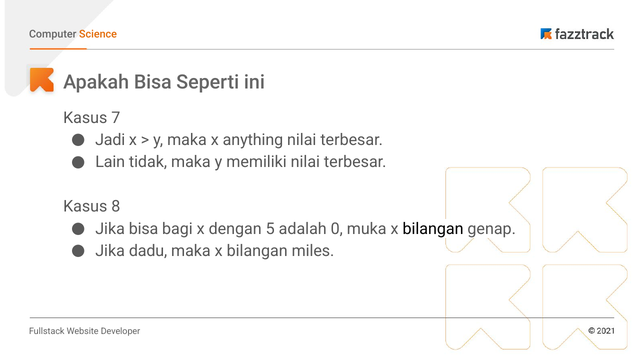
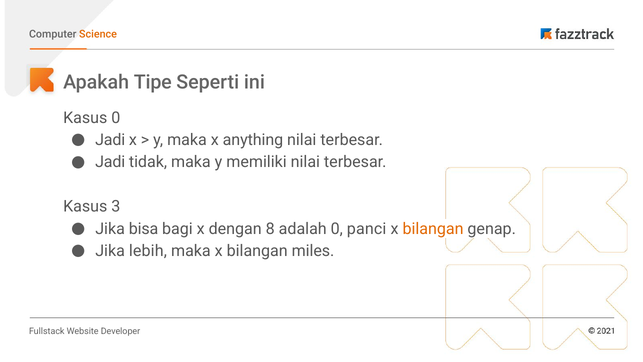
Apakah Bisa: Bisa -> Tipe (153, 82)
Kasus 7: 7 -> 0 (116, 118)
Lain: Lain -> Jadi (110, 162)
8: 8 -> 3 (116, 206)
5: 5 -> 8 (270, 229)
muka: muka -> panci (367, 229)
bilangan colour: black -> orange (433, 229)
dadu: dadu -> lebih (148, 251)
